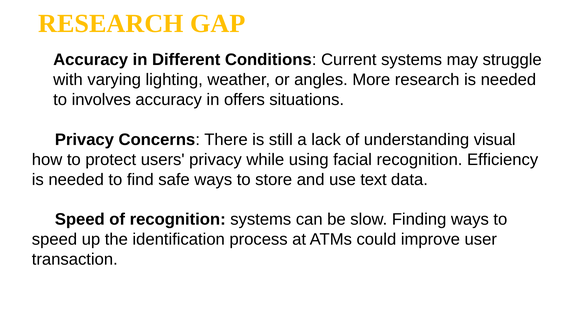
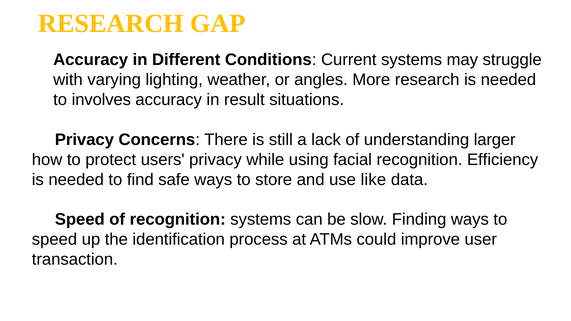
offers: offers -> result (244, 100)
visual: visual -> larger (495, 140)
text: text -> like (373, 180)
